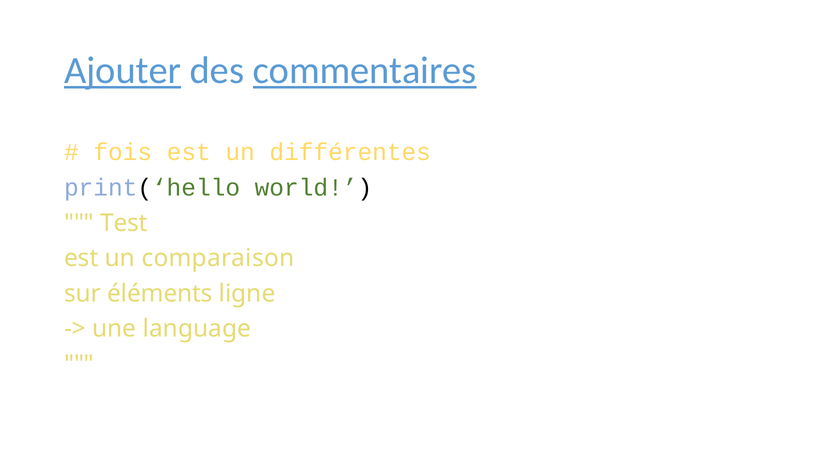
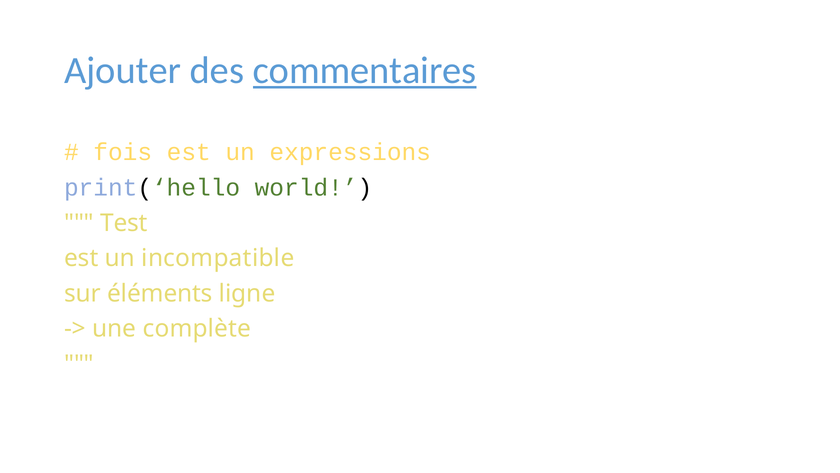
Ajouter underline: present -> none (123, 71)
différentes: différentes -> expressions (350, 152)
comparaison: comparaison -> incompatible (218, 258)
language: language -> complète (197, 328)
